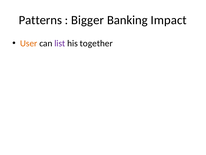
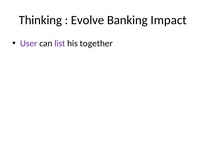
Patterns: Patterns -> Thinking (40, 20)
Bigger: Bigger -> Evolve (88, 20)
User colour: orange -> purple (29, 43)
